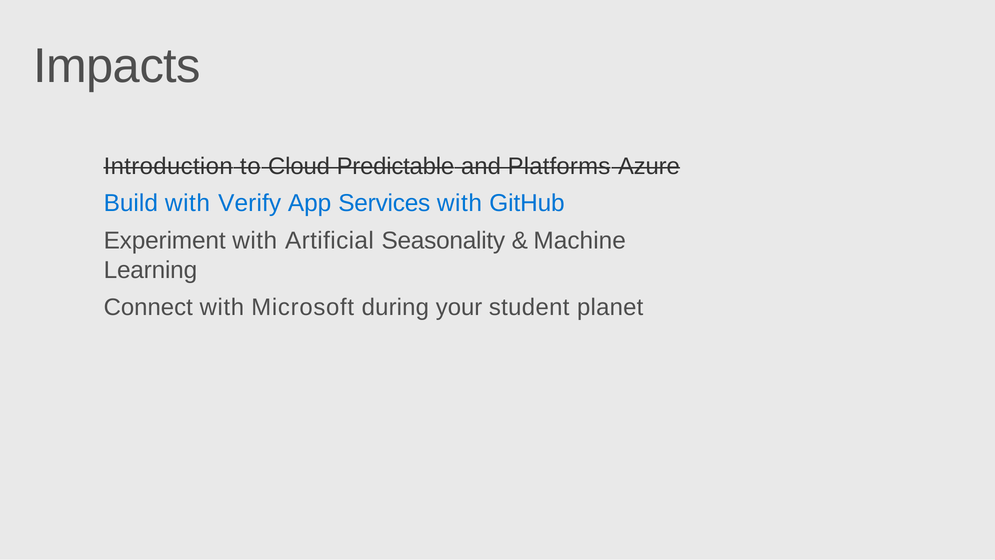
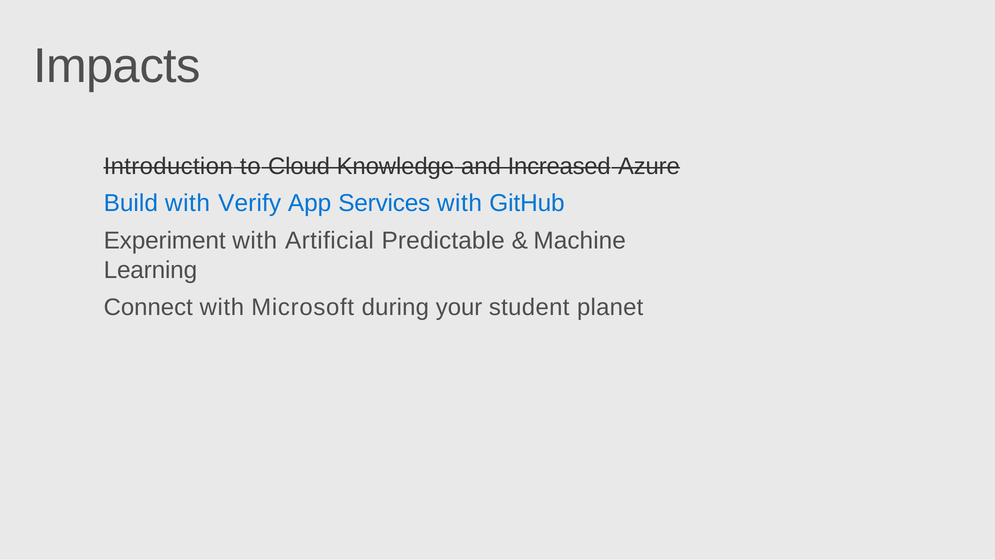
Predictable: Predictable -> Knowledge (395, 166)
Platforms: Platforms -> Increased (559, 166)
Seasonality: Seasonality -> Predictable (443, 241)
